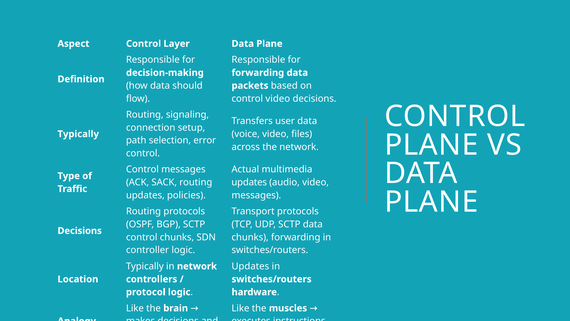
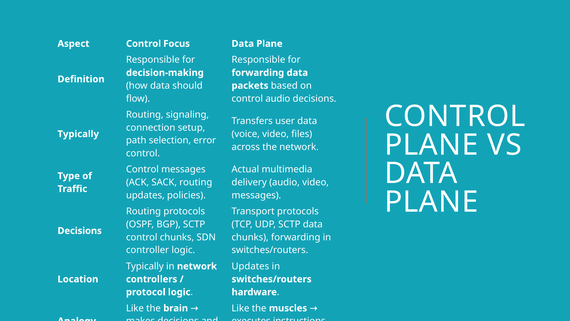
Layer: Layer -> Focus (177, 44)
control video: video -> audio (278, 98)
updates: updates -> delivery (249, 182)
